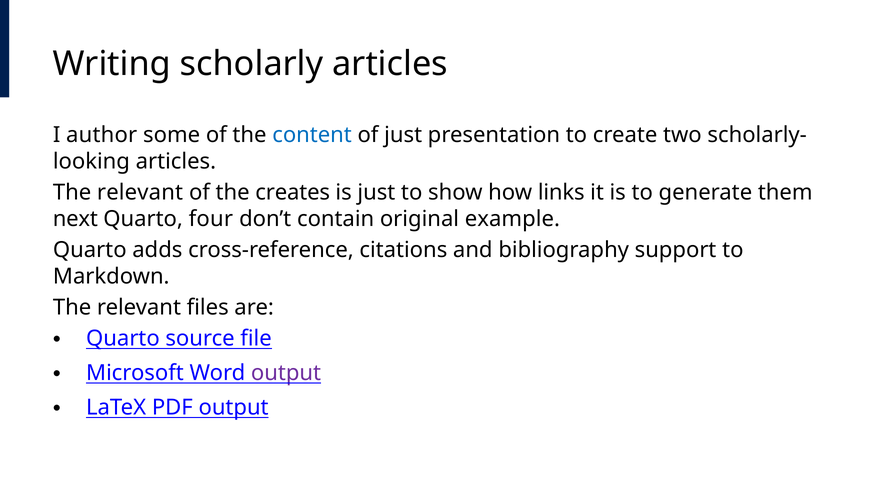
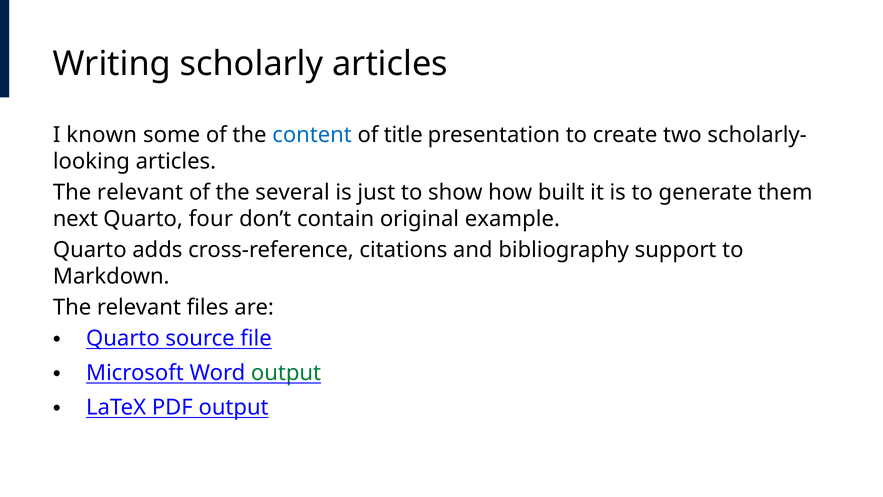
author: author -> known (102, 135)
of just: just -> title (403, 135)
creates: creates -> several (293, 193)
links: links -> built (561, 193)
output colour: purple -> green (286, 373)
